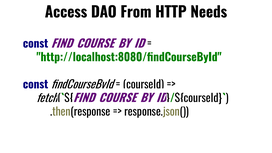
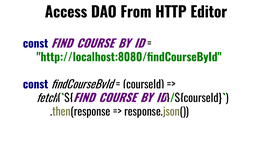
Needs: Needs -> Editor (209, 12)
